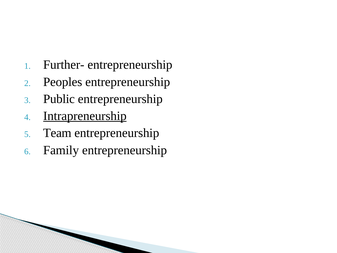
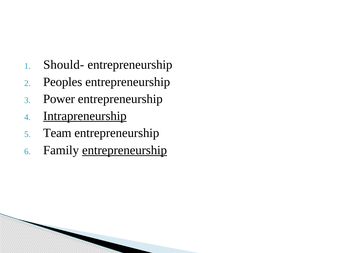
Further-: Further- -> Should- (64, 65)
Public: Public -> Power (59, 99)
entrepreneurship underline: none -> present (125, 150)
